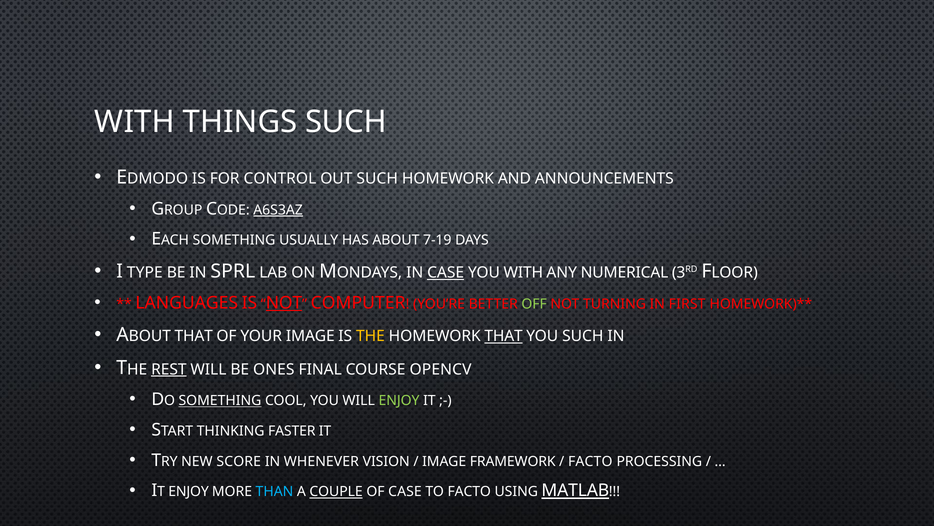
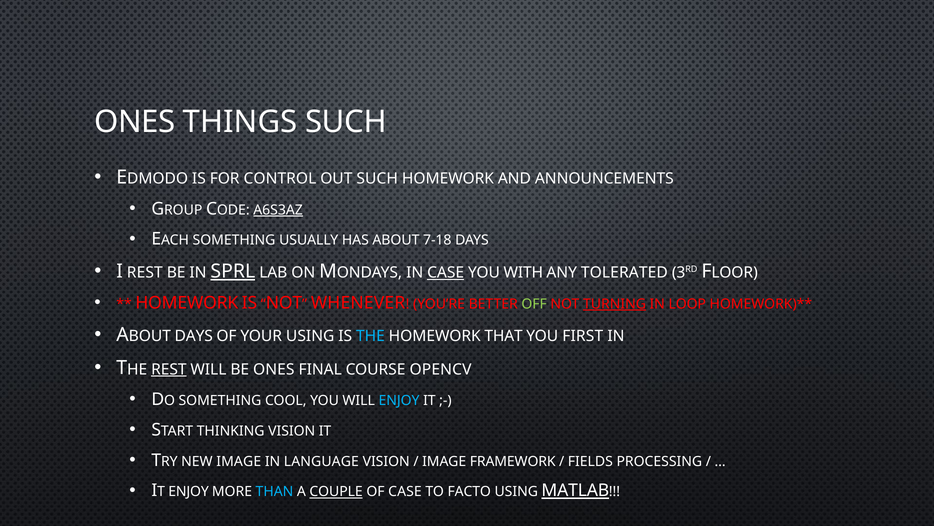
WITH: WITH -> ONES (135, 122)
7-19: 7-19 -> 7-18 (437, 240)
I TYPE: TYPE -> REST (145, 272)
SPRL underline: none -> present (233, 271)
NUMERICAL: NUMERICAL -> TOLERATED (624, 272)
LANGUAGES: LANGUAGES -> HOMEWORK (187, 302)
NOT underline: present -> none (284, 302)
COMPUTER: COMPUTER -> WHENEVER (358, 302)
TURNING underline: none -> present (615, 304)
FIRST: FIRST -> LOOP (687, 304)
THAT: THAT -> DAYS (194, 336)
YOUR IMAGE: IMAGE -> USING (310, 336)
THE colour: yellow -> light blue (370, 336)
THAT underline: present -> none (504, 336)
YOU SUCH: SUCH -> FIRST (583, 336)
SOMETHING underline: present -> none (220, 400)
ENJOY colour: light green -> light blue (399, 400)
THINKING FASTER: FASTER -> VISION (292, 431)
NEW SCORE: SCORE -> IMAGE (239, 461)
WHENEVER: WHENEVER -> LANGUAGE (321, 461)
FACTO: FACTO -> FIELDS (590, 461)
